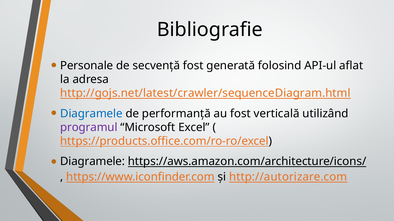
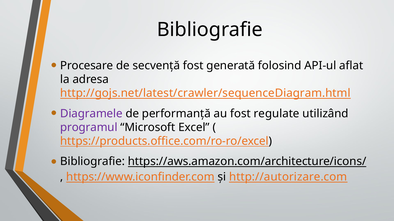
Personale: Personale -> Procesare (87, 66)
Diagramele colour: blue -> purple (91, 114)
verticală: verticală -> regulate (277, 114)
Diagramele: Diagramele -> Bibliografie (93, 162)
